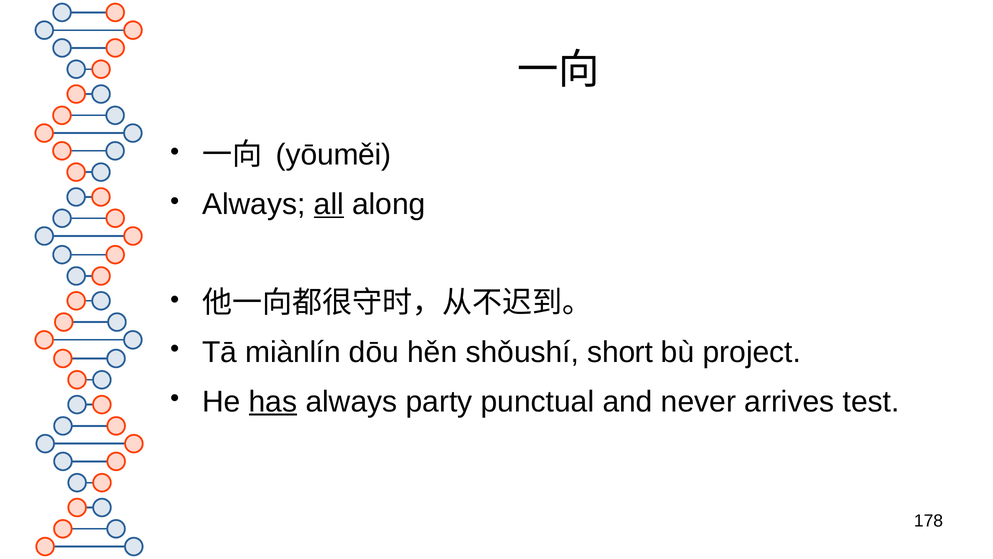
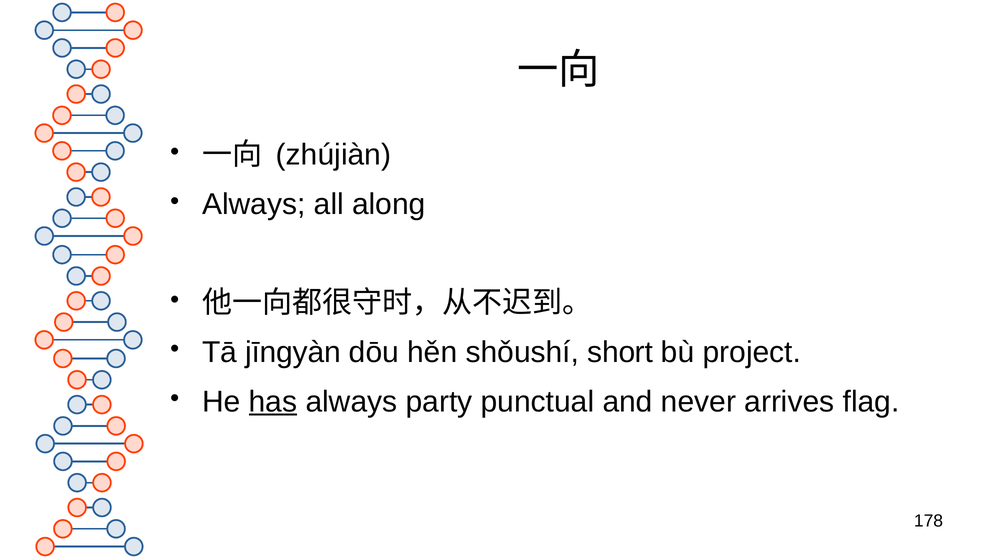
yōuměi: yōuměi -> zhújiàn (334, 155)
all underline: present -> none (329, 204)
miànlín: miànlín -> jīngyàn (293, 352)
test: test -> flag (871, 401)
